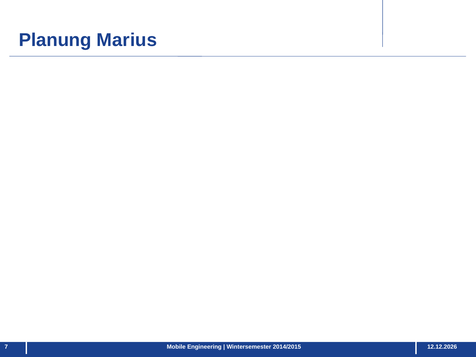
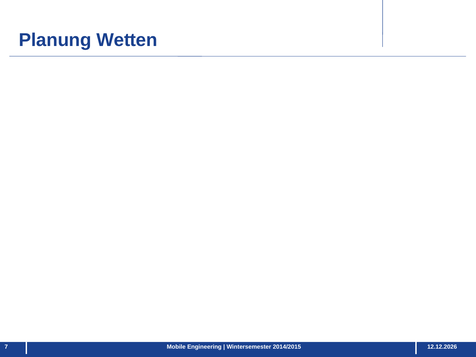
Marius: Marius -> Wetten (127, 40)
